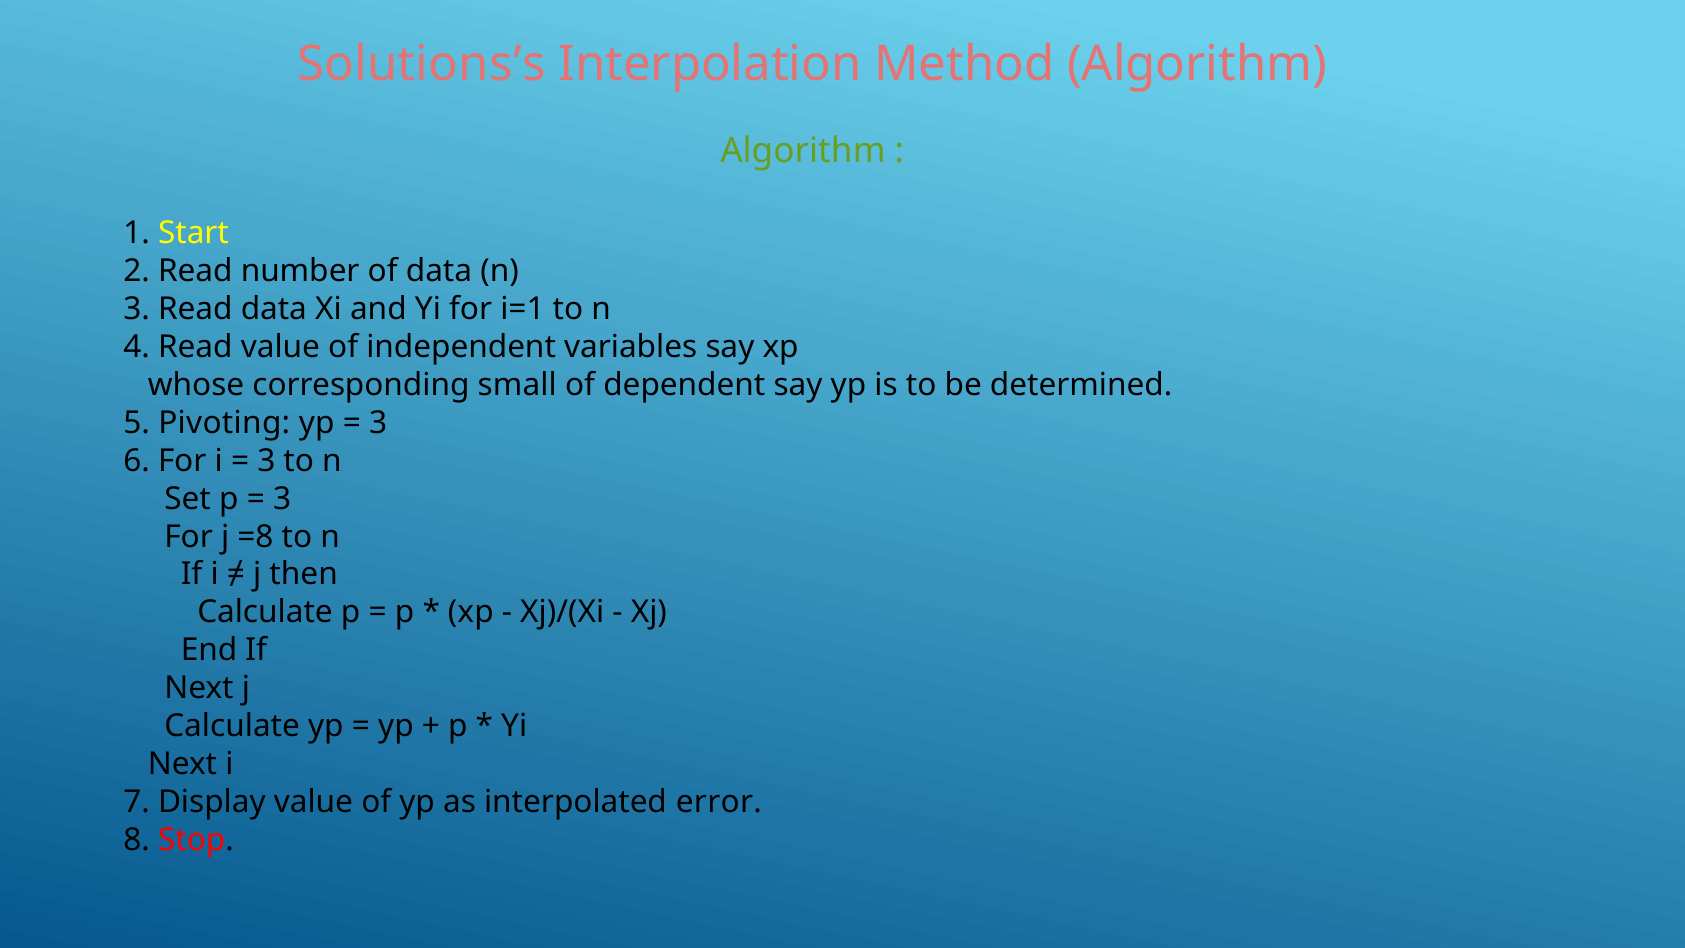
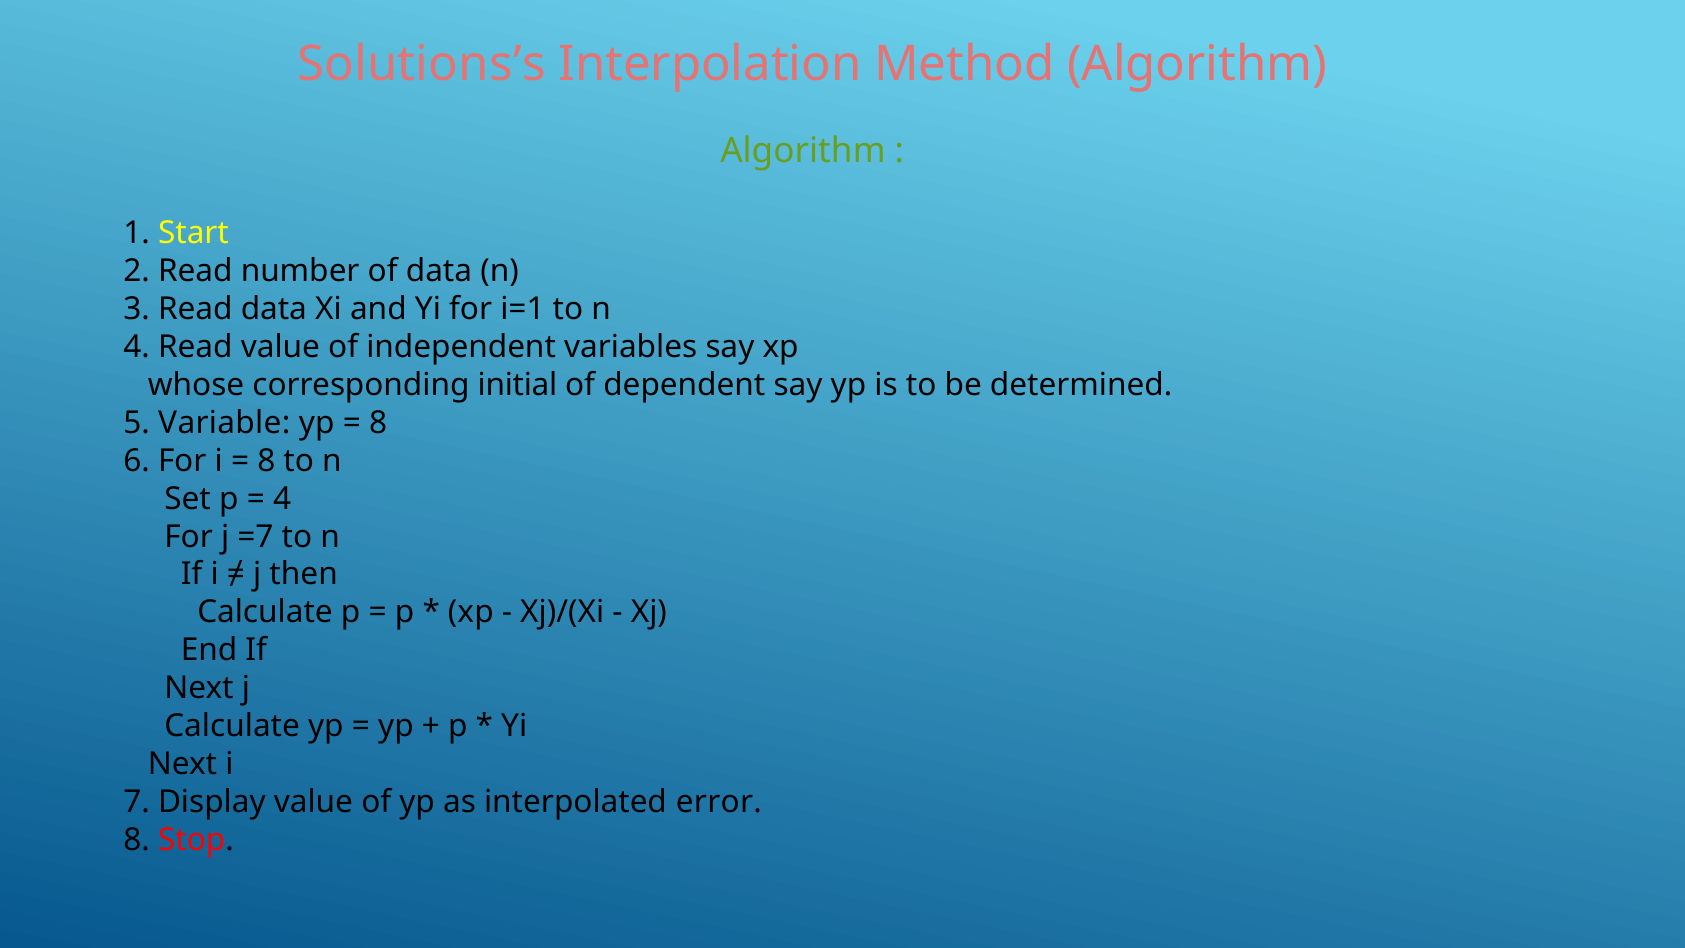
small: small -> initial (517, 385)
Pivoting: Pivoting -> Variable (224, 423)
3: 3 -> 8 (378, 423)
3: 3 -> 8 (266, 461)
3: 3 -> 4 (282, 499)
=8: =8 -> =7 (255, 537)
